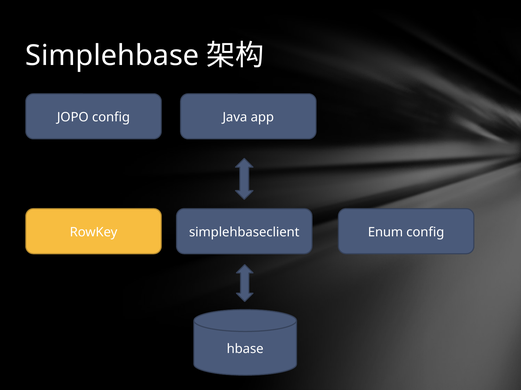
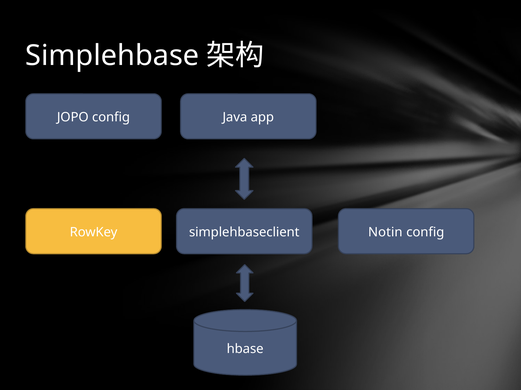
Enum: Enum -> Notin (385, 233)
